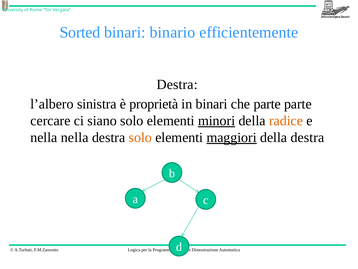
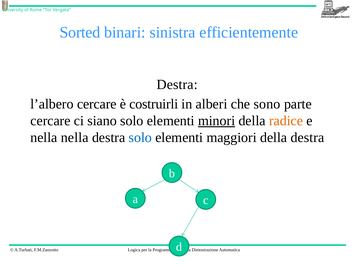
binario: binario -> sinistra (173, 32)
l’albero sinistra: sinistra -> cercare (97, 104)
proprietà: proprietà -> costruirli (154, 104)
in binari: binari -> alberi (212, 104)
che parte: parte -> sono (267, 104)
solo colour: orange -> blue (140, 137)
maggiori underline: present -> none (232, 137)
